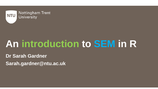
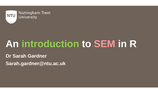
SEM colour: light blue -> pink (105, 44)
